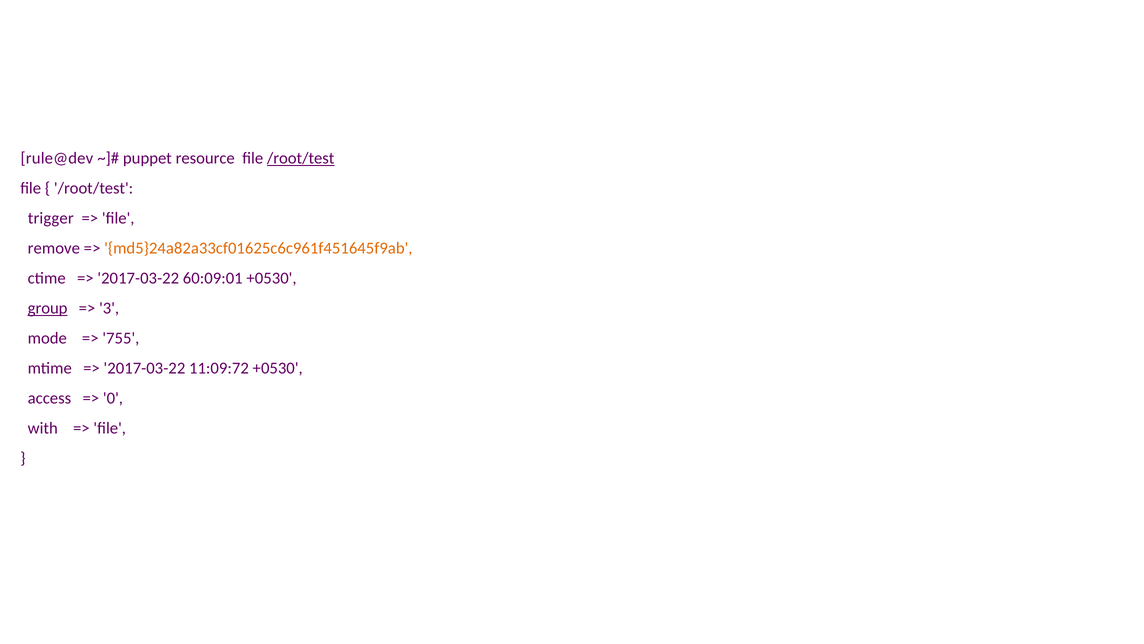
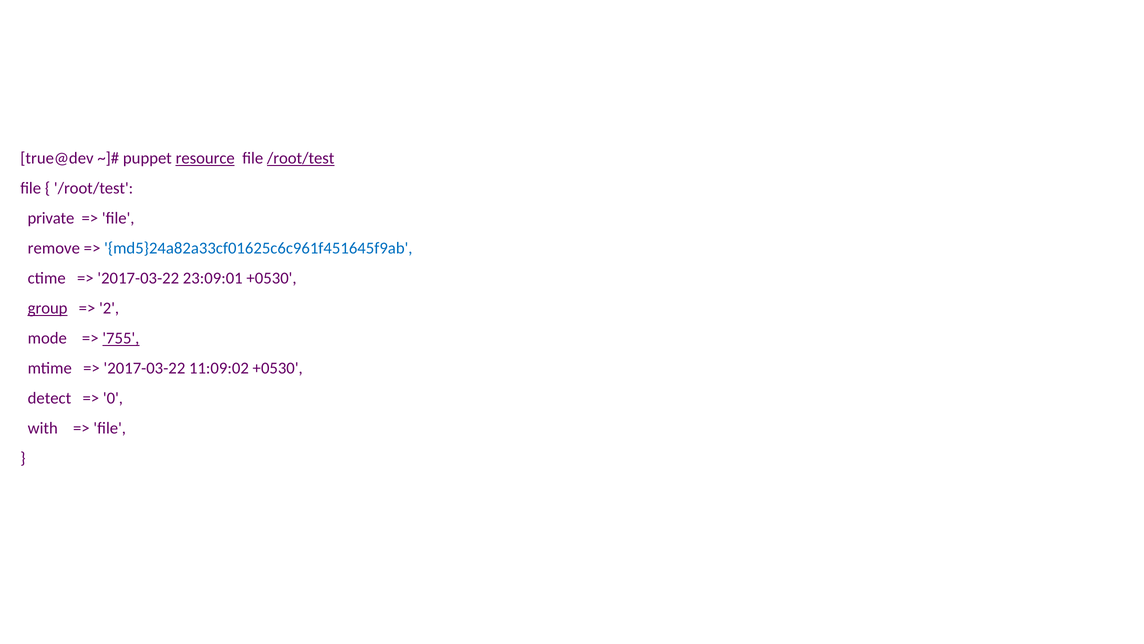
rule@dev: rule@dev -> true@dev (57, 158)
resource underline: none -> present (205, 158)
trigger: trigger -> private (51, 218)
md5}24a82a33cf01625c6c961f451645f9ab colour: orange -> blue (258, 248)
60:09:01: 60:09:01 -> 23:09:01 (213, 278)
3: 3 -> 2 (109, 308)
755 underline: none -> present (121, 338)
11:09:72: 11:09:72 -> 11:09:02 (219, 368)
access: access -> detect (49, 398)
